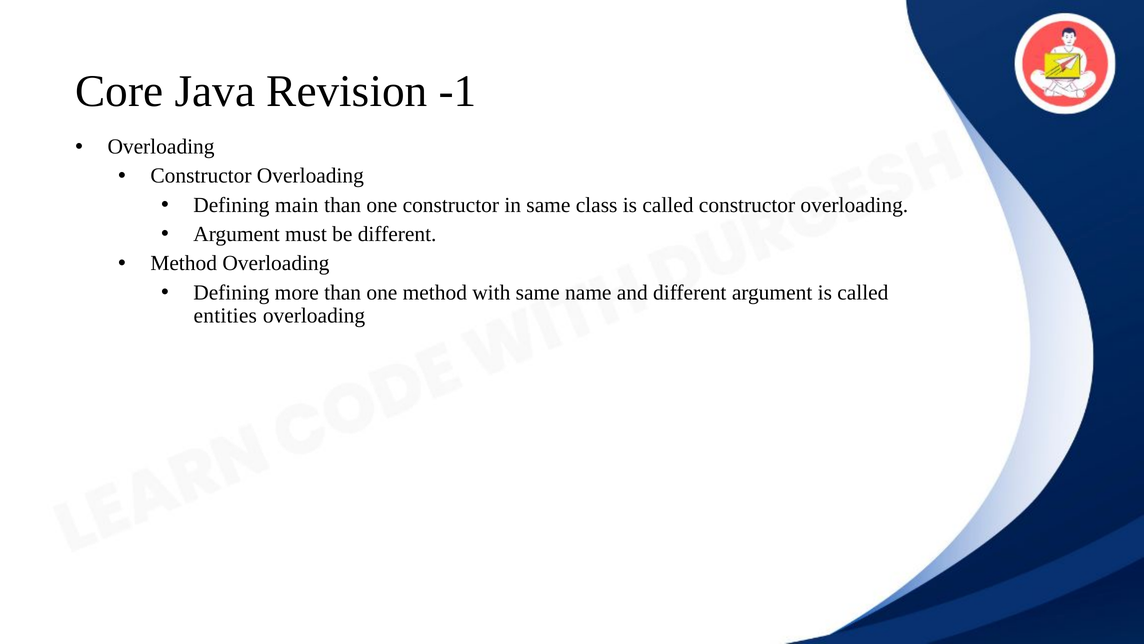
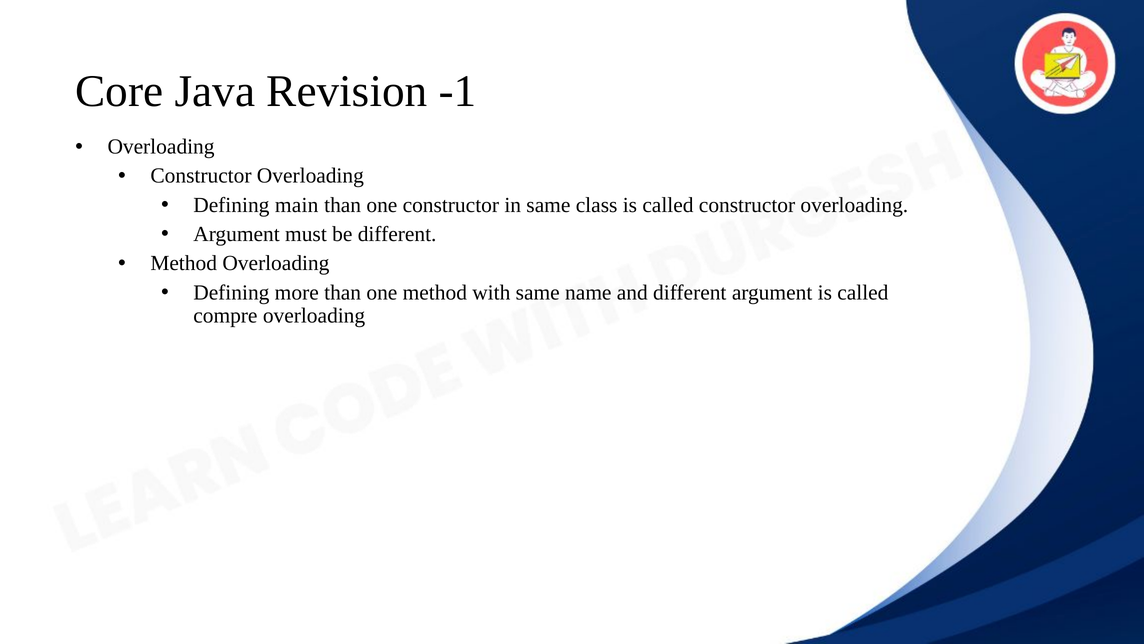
entities: entities -> compre (225, 315)
